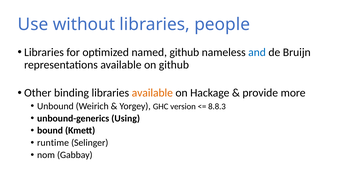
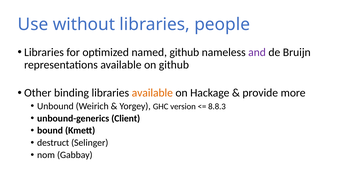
and colour: blue -> purple (257, 52)
Using: Using -> Client (126, 118)
runtime: runtime -> destruct (53, 143)
